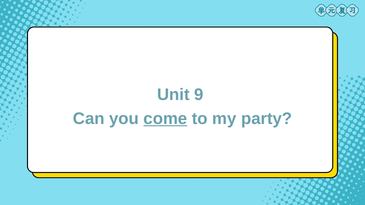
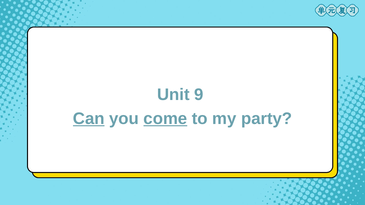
Can underline: none -> present (89, 119)
